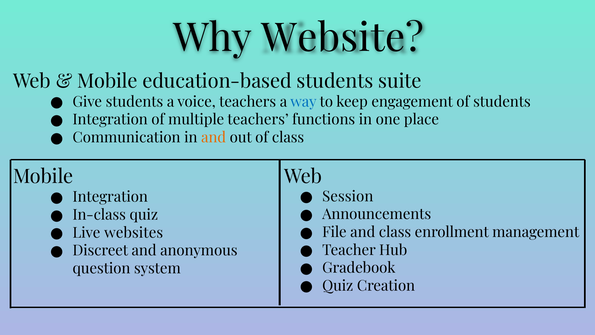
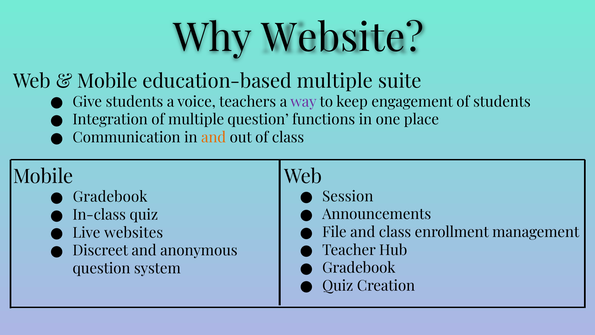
education-based students: students -> multiple (335, 81)
way colour: blue -> purple (303, 102)
multiple teachers: teachers -> question (258, 120)
Integration: Integration -> Gradebook (110, 197)
